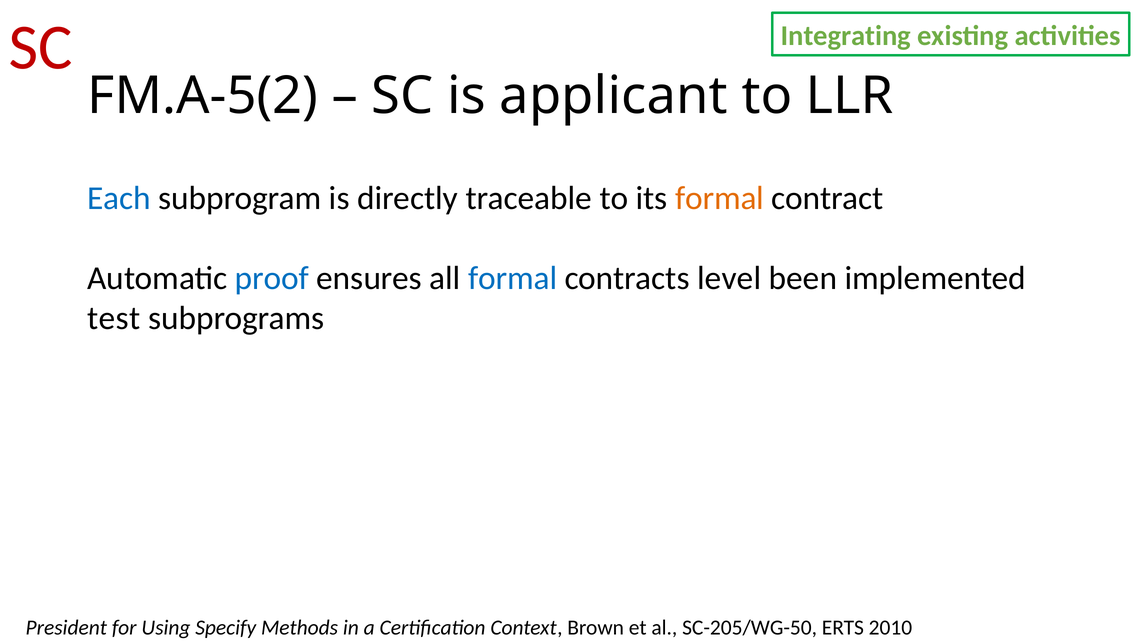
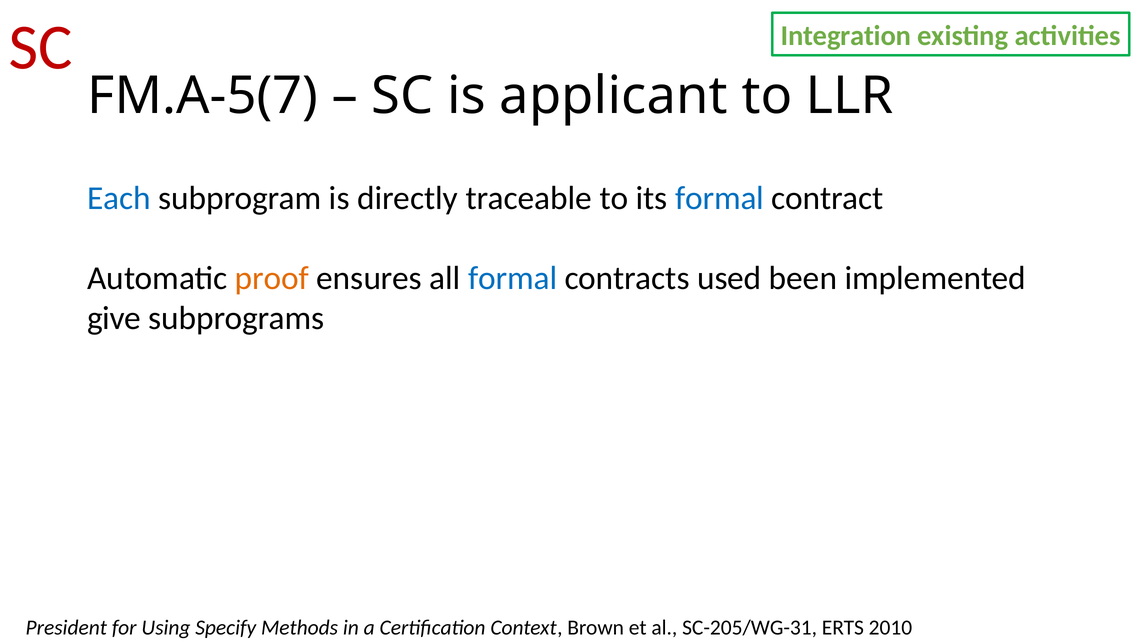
Integrating: Integrating -> Integration (846, 36)
FM.A-5(2: FM.A-5(2 -> FM.A-5(7 (203, 96)
formal colour: orange -> blue (720, 198)
proof colour: blue -> orange (272, 278)
level: level -> used (729, 278)
test: test -> give (114, 318)
SC-205/WG-50: SC-205/WG-50 -> SC-205/WG-31 (750, 628)
